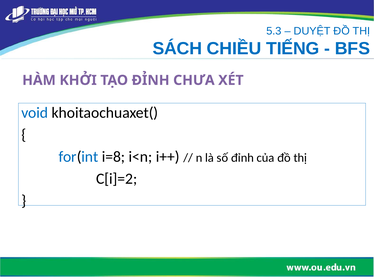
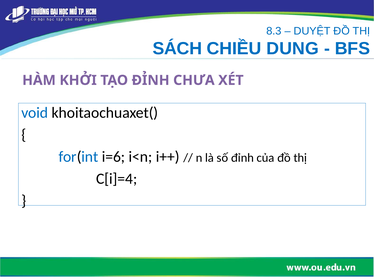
5.3: 5.3 -> 8.3 (274, 31)
TIẾNG: TIẾNG -> DUNG (293, 49)
i=8: i=8 -> i=6 (113, 157)
C[i]=2: C[i]=2 -> C[i]=4 (117, 179)
